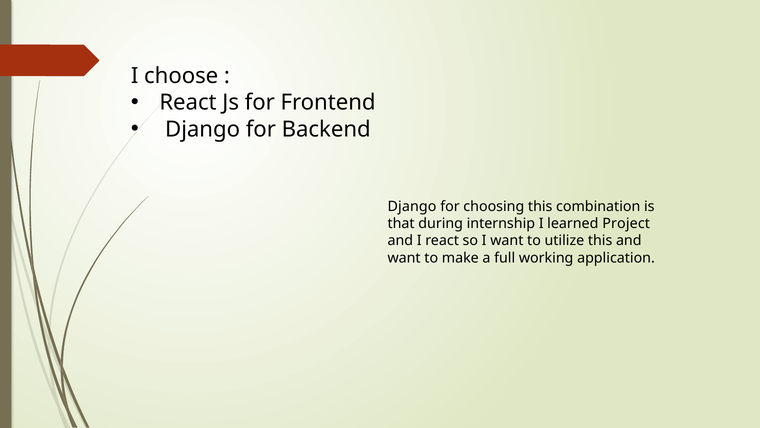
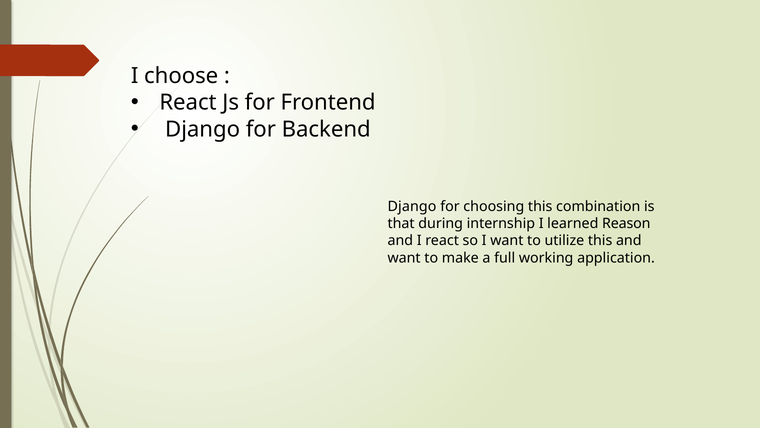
Project: Project -> Reason (626, 223)
